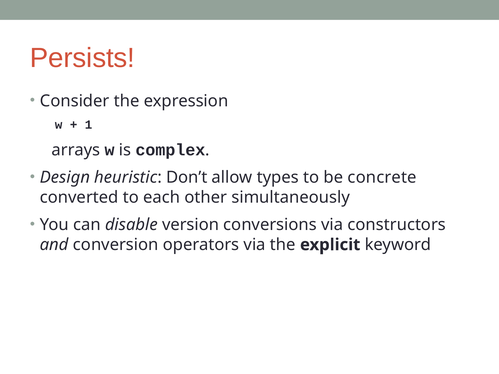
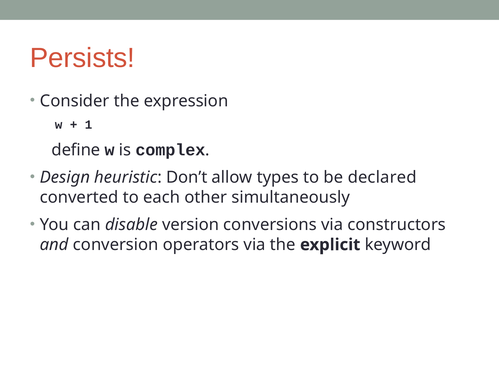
arrays: arrays -> define (76, 150)
concrete: concrete -> declared (382, 177)
